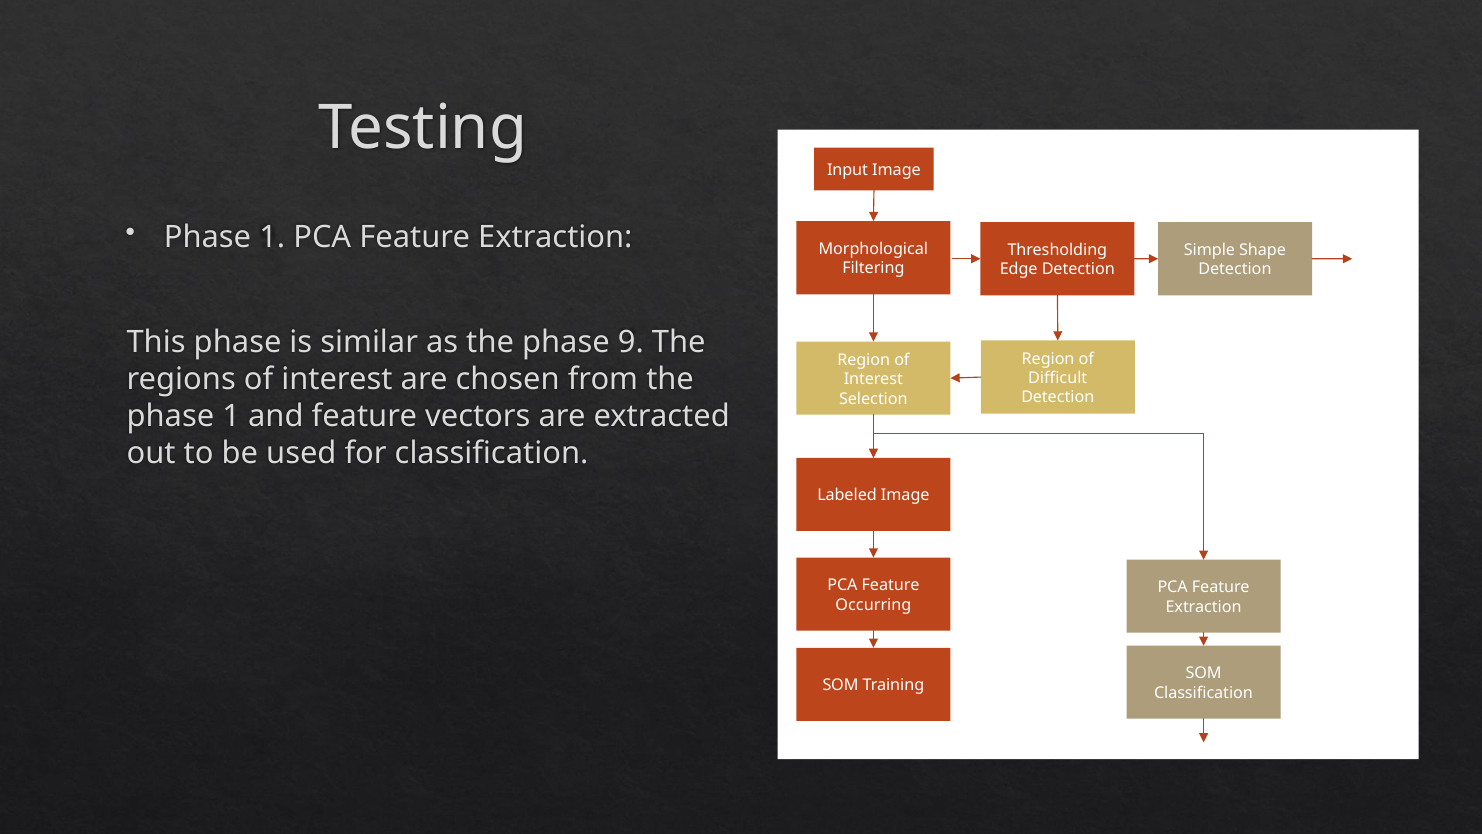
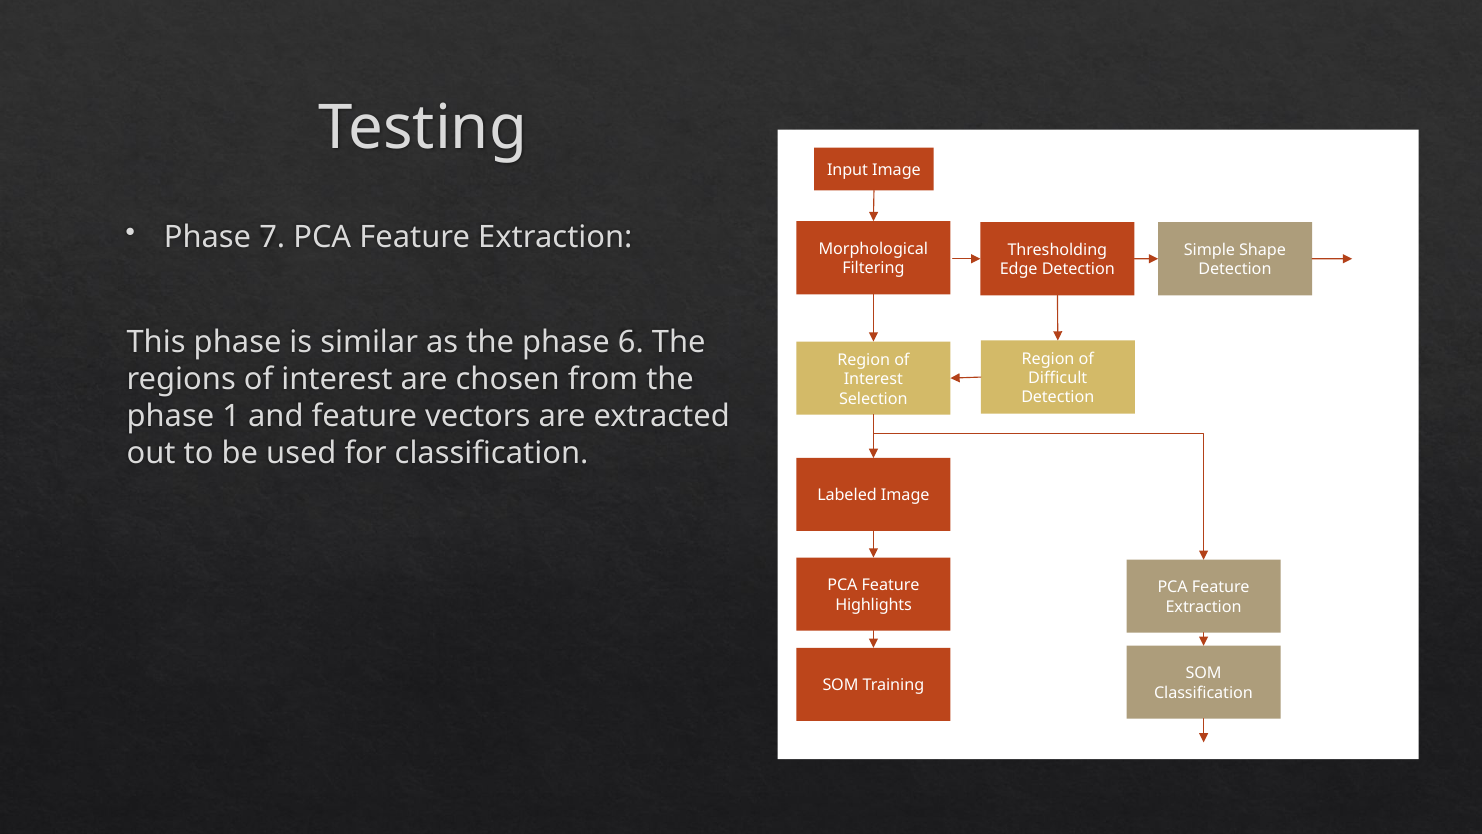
1: 1 -> 7 (272, 237)
9: 9 -> 6 (631, 342)
Occurring: Occurring -> Highlights (874, 605)
